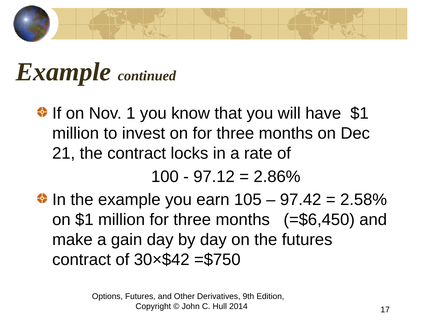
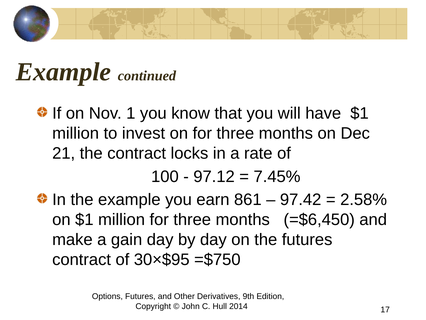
2.86%: 2.86% -> 7.45% (277, 176)
105: 105 -> 861 (248, 199)
30×$42: 30×$42 -> 30×$95 (162, 259)
